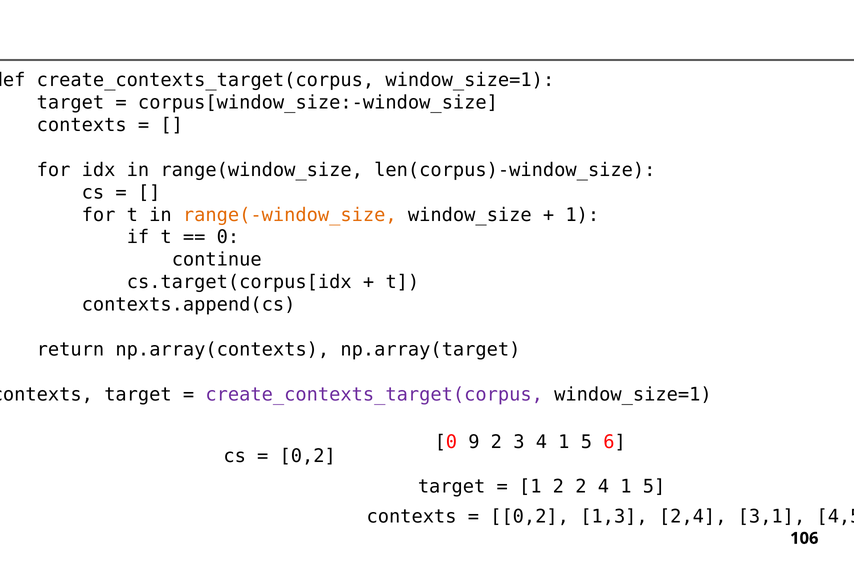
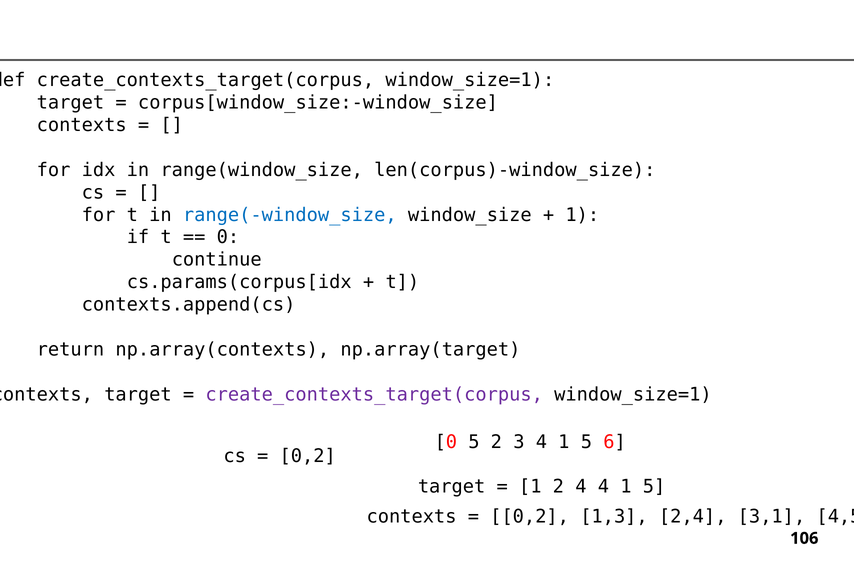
range(-window_size colour: orange -> blue (290, 215)
cs.target(corpus[idx: cs.target(corpus[idx -> cs.params(corpus[idx (239, 282)
0 9: 9 -> 5 (474, 442)
2 2: 2 -> 4 (581, 486)
